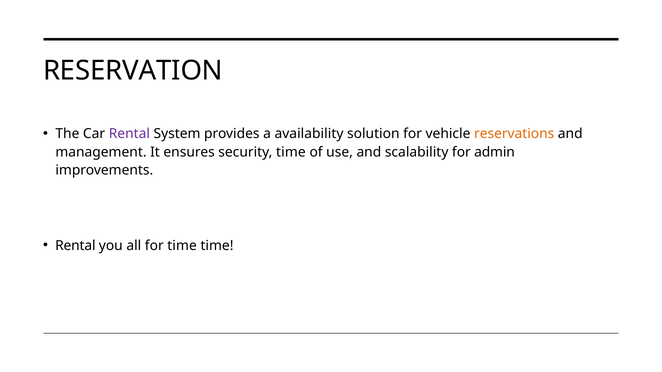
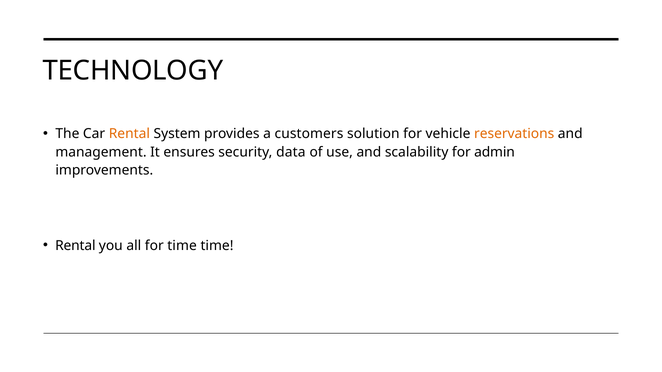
RESERVATION: RESERVATION -> TECHNOLOGY (133, 71)
Rental colour: purple -> orange (129, 134)
availability: availability -> customers (309, 134)
security time: time -> data (291, 152)
